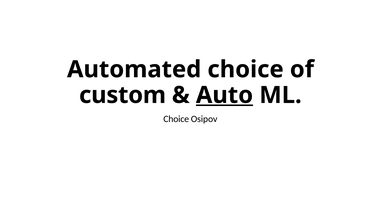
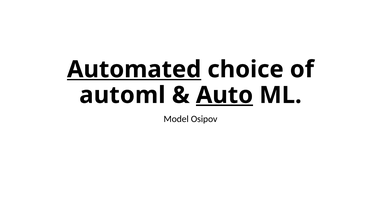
Automated underline: none -> present (134, 70)
custom: custom -> automl (122, 95)
Choice: Choice -> Model (176, 119)
